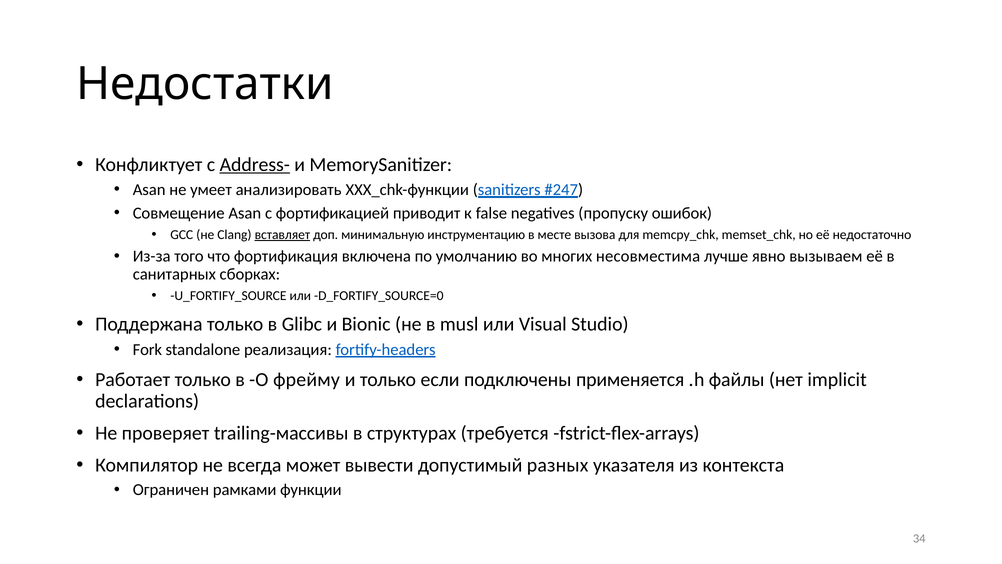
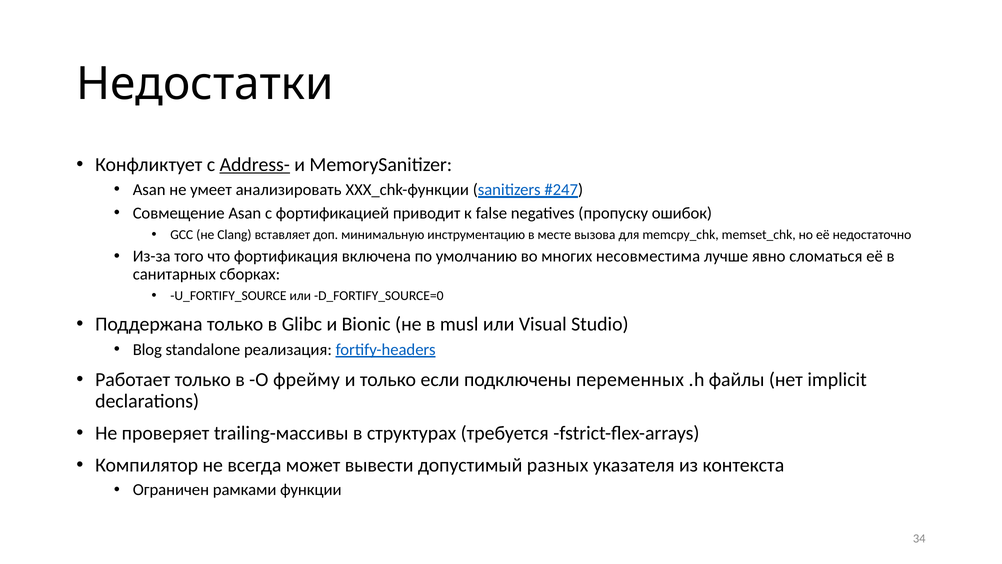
вставляет underline: present -> none (282, 234)
вызываем: вызываем -> сломаться (826, 256)
Fork: Fork -> Blog (147, 349)
применяется: применяется -> переменных (630, 380)
